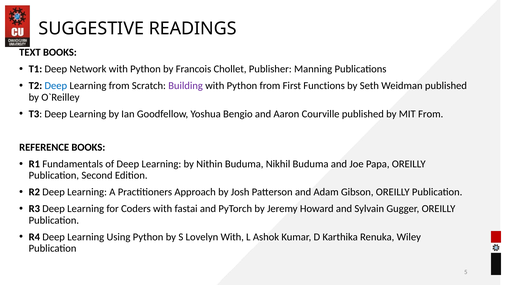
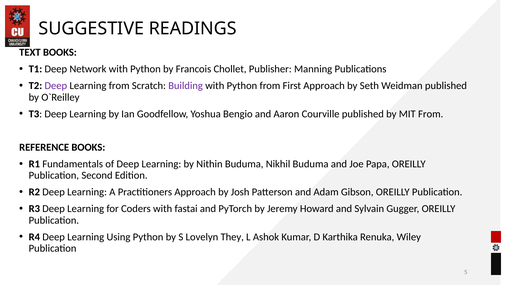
Deep colour: blue -> purple (56, 86)
First Functions: Functions -> Approach (324, 86)
Lovelyn With: With -> They (232, 237)
